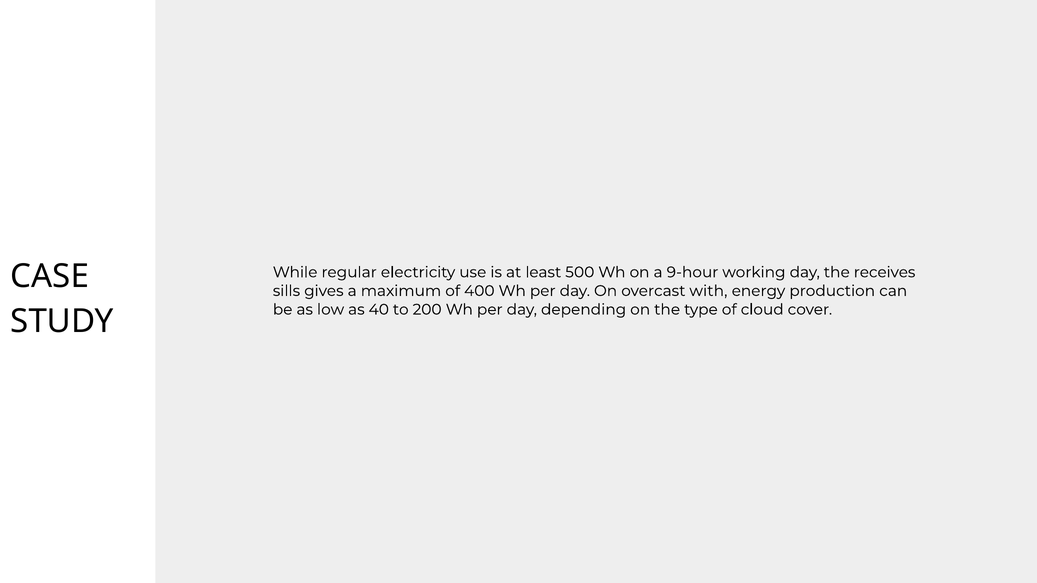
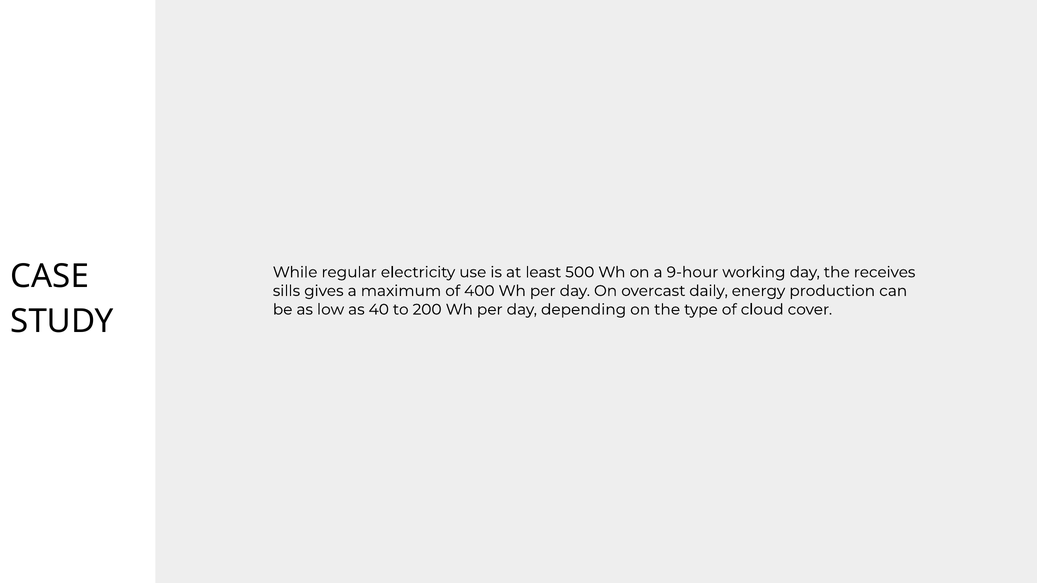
with: with -> daily (709, 291)
